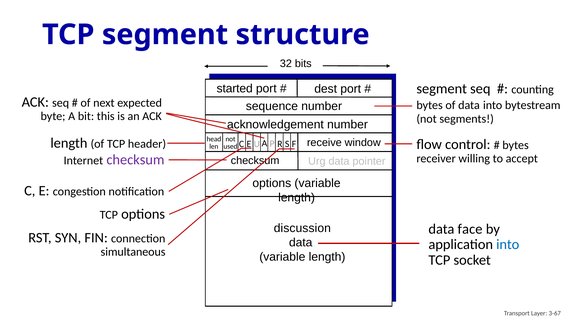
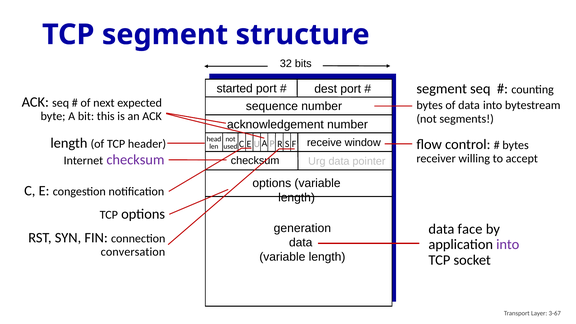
discussion: discussion -> generation (302, 228)
into colour: blue -> purple (508, 244)
simultaneous: simultaneous -> conversation (133, 252)
